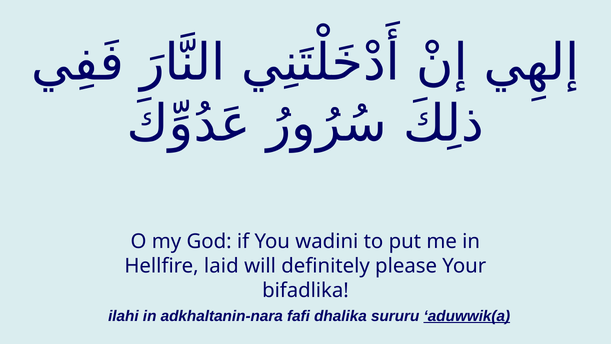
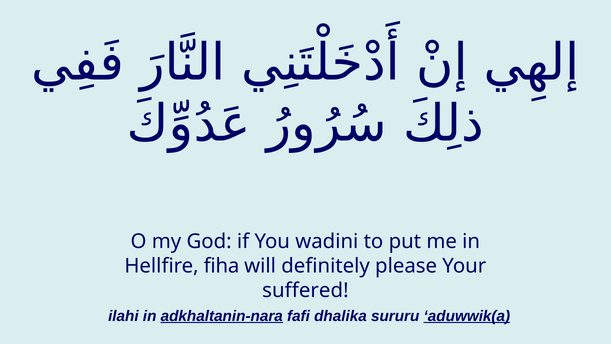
laid: laid -> fiha (222, 266)
bifadlika: bifadlika -> suffered (305, 290)
adkhaltanin-nara underline: none -> present (222, 316)
